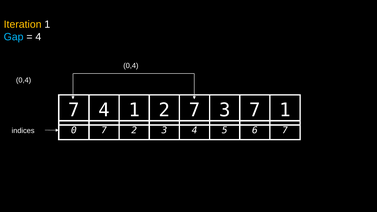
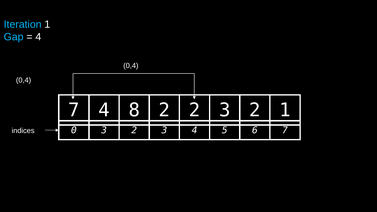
Iteration colour: yellow -> light blue (23, 24)
4 1: 1 -> 8 (134, 110)
2 7: 7 -> 2 (195, 110)
7: 7 -> 2 (255, 110)
0 7: 7 -> 3 (104, 130)
